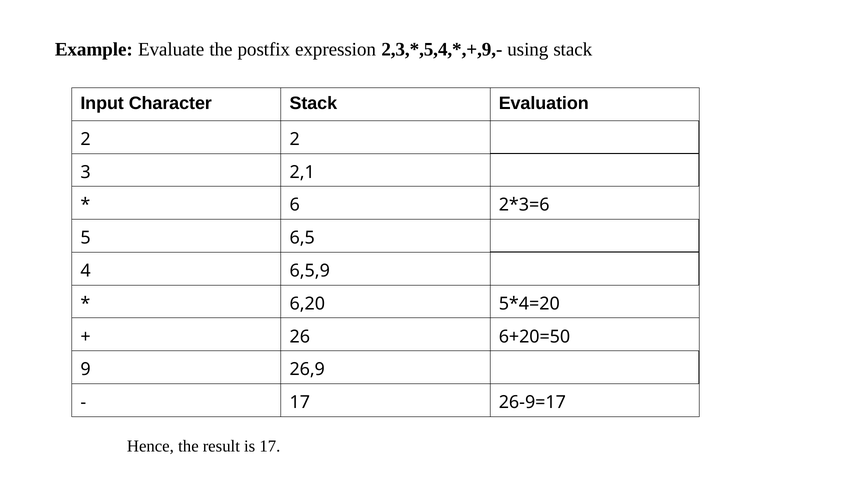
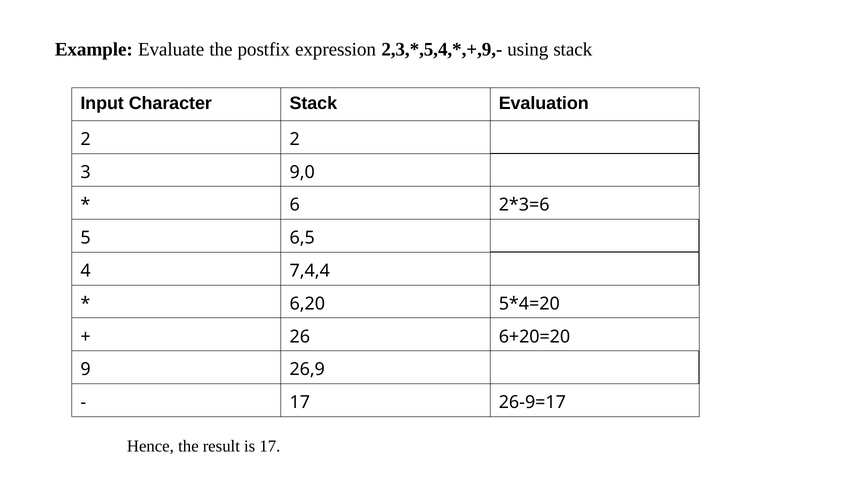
2,1: 2,1 -> 9,0 (302, 172)
6,5,9: 6,5,9 -> 7,4,4 (310, 271)
6+20=50: 6+20=50 -> 6+20=20 (534, 337)
